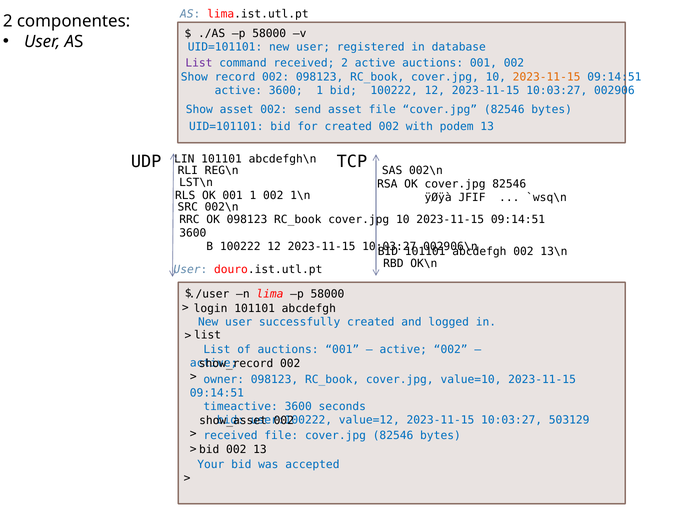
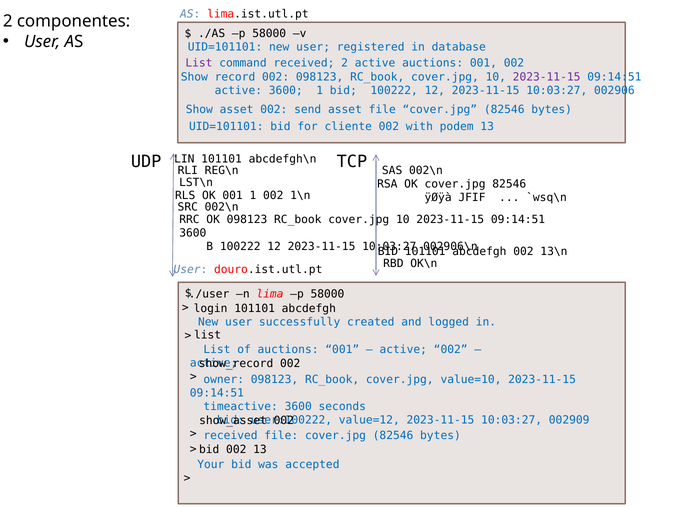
2023-11-15 colour: orange -> purple (547, 77)
for created: created -> cliente (348, 127)
503129: 503129 -> 002909 (569, 420)
